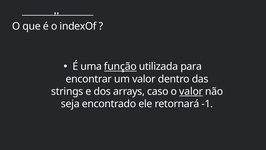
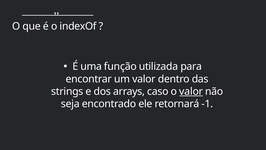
função underline: present -> none (120, 66)
